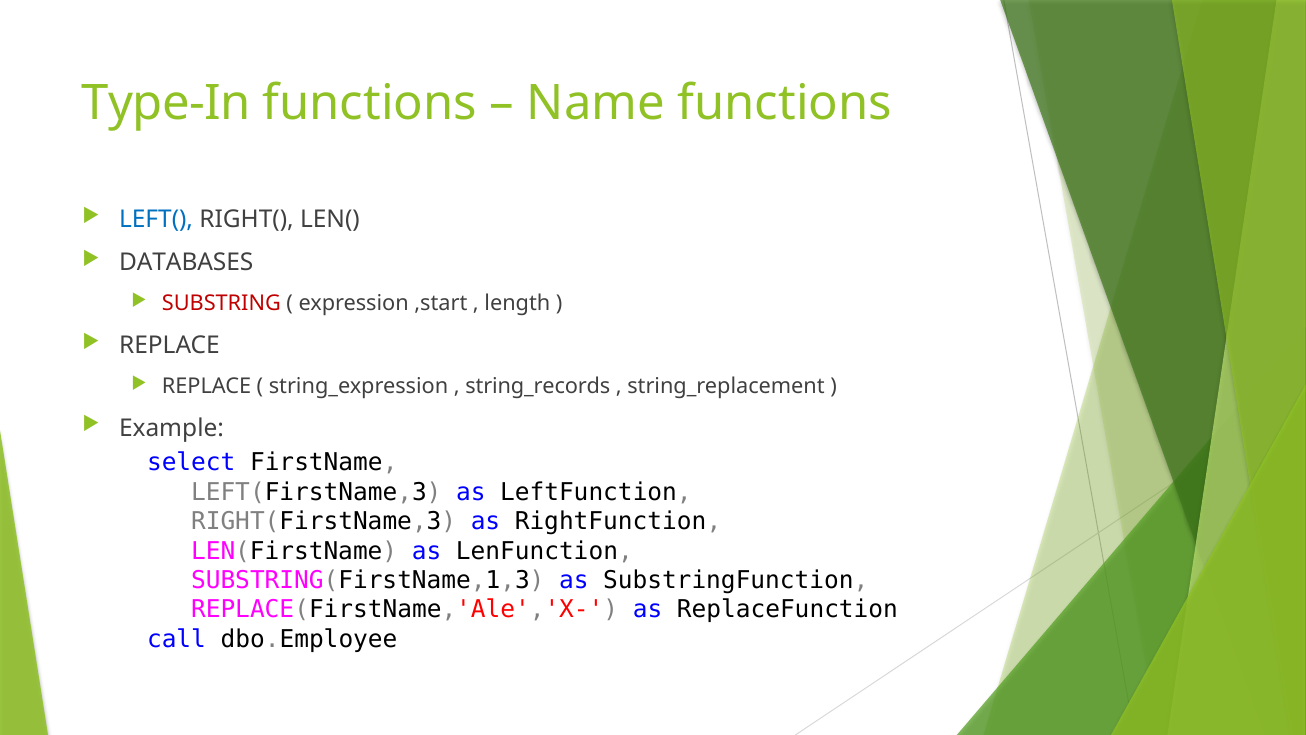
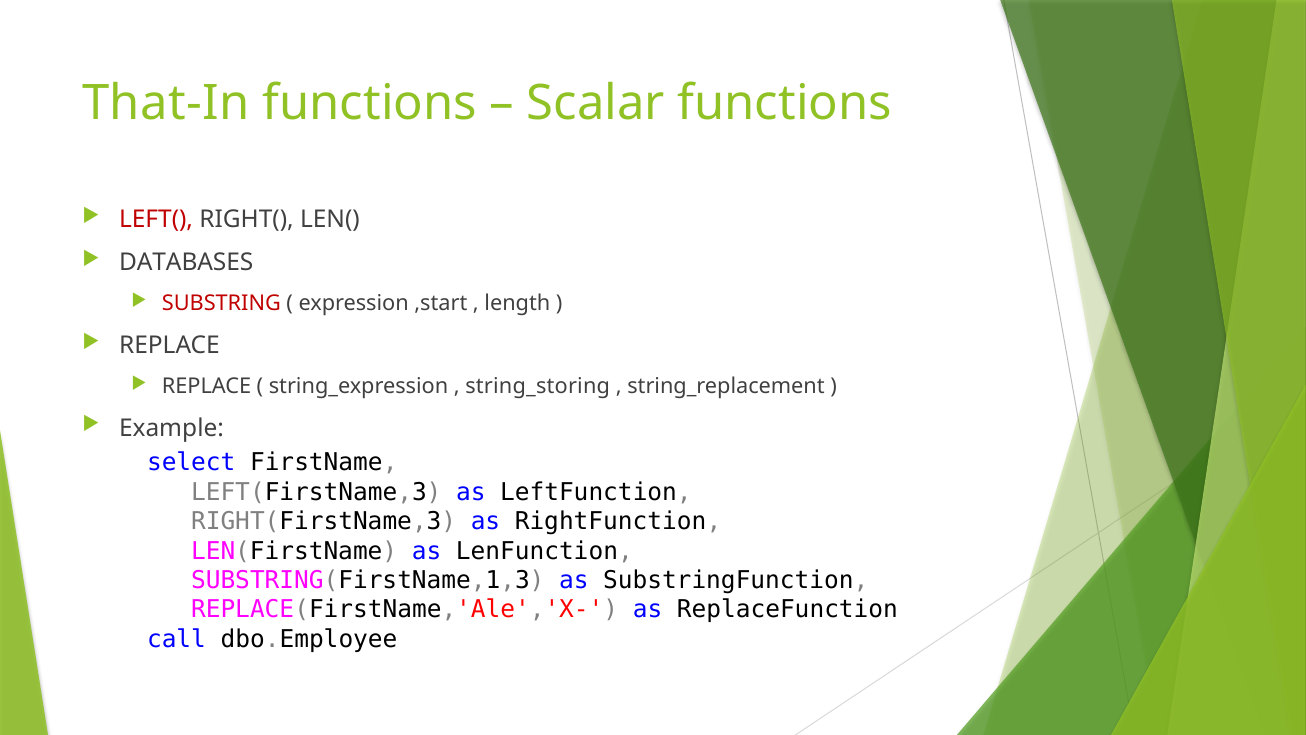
Type-In: Type-In -> That-In (166, 103)
Name: Name -> Scalar (596, 103)
LEFT( colour: blue -> red (156, 219)
string_records: string_records -> string_storing (538, 386)
